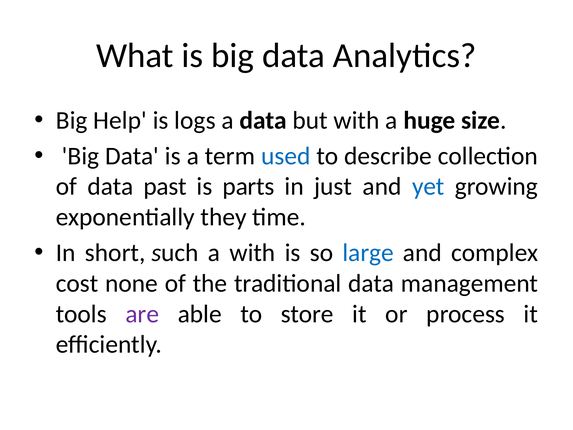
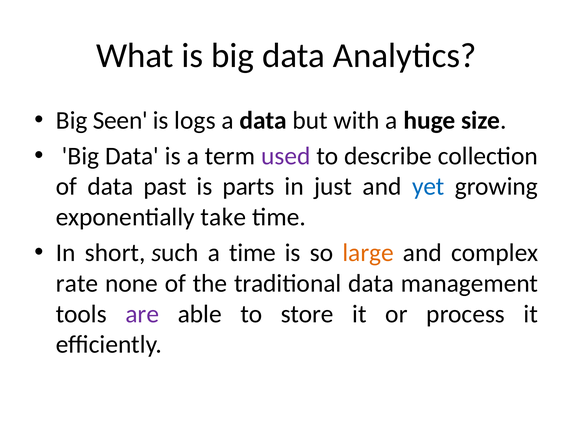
Help: Help -> Seen (120, 120)
used colour: blue -> purple (286, 156)
they: they -> take (223, 217)
a with: with -> time (253, 253)
large colour: blue -> orange (368, 253)
cost: cost -> rate (77, 283)
